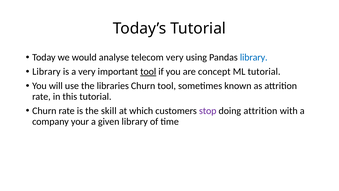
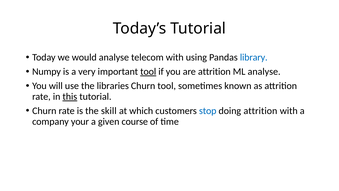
telecom very: very -> with (175, 57)
Library: Library -> Numpy (47, 72)
are concept: concept -> attrition (214, 72)
ML tutorial: tutorial -> analyse (264, 72)
this underline: none -> present (70, 96)
stop colour: purple -> blue (208, 111)
given library: library -> course (135, 121)
